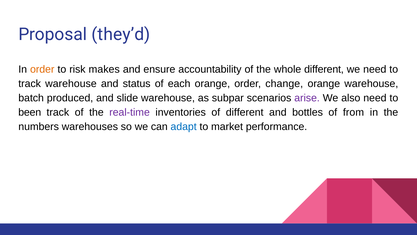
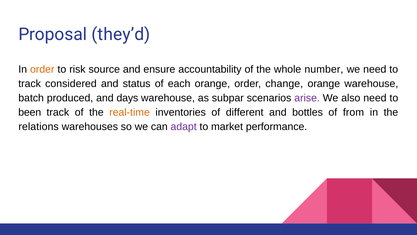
makes: makes -> source (104, 69)
whole different: different -> number (324, 69)
track warehouse: warehouse -> considered (71, 83)
slide: slide -> days (127, 98)
real-time colour: purple -> orange (130, 112)
numbers: numbers -> relations (39, 127)
adapt colour: blue -> purple (184, 127)
